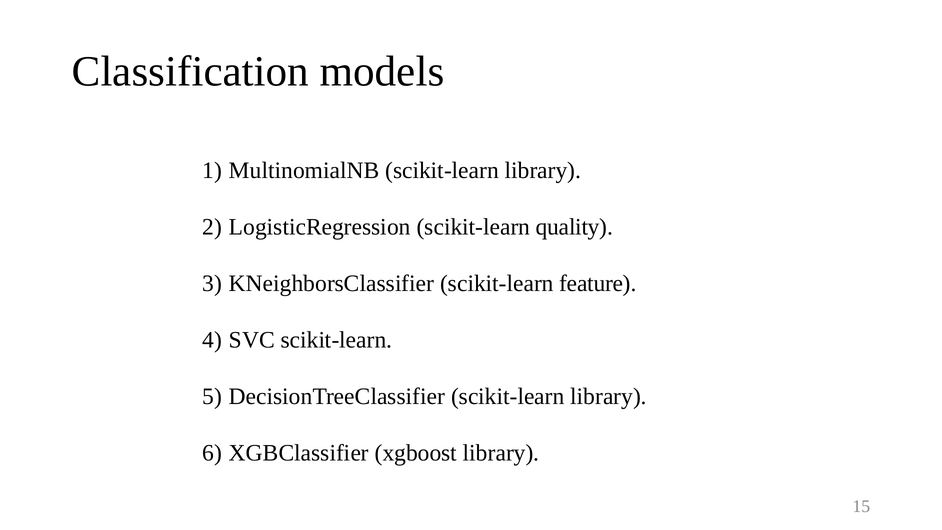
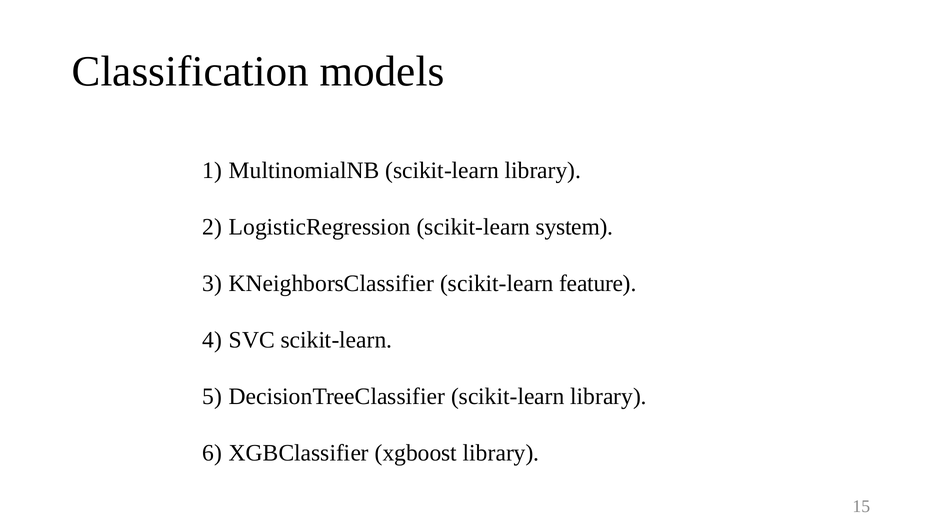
quality: quality -> system (574, 227)
